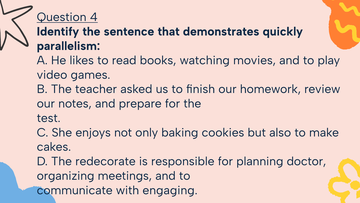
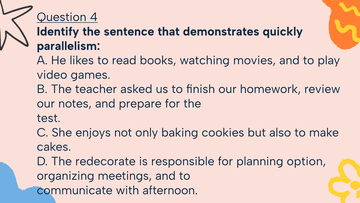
doctor: doctor -> option (306, 161)
engaging: engaging -> afternoon (170, 190)
